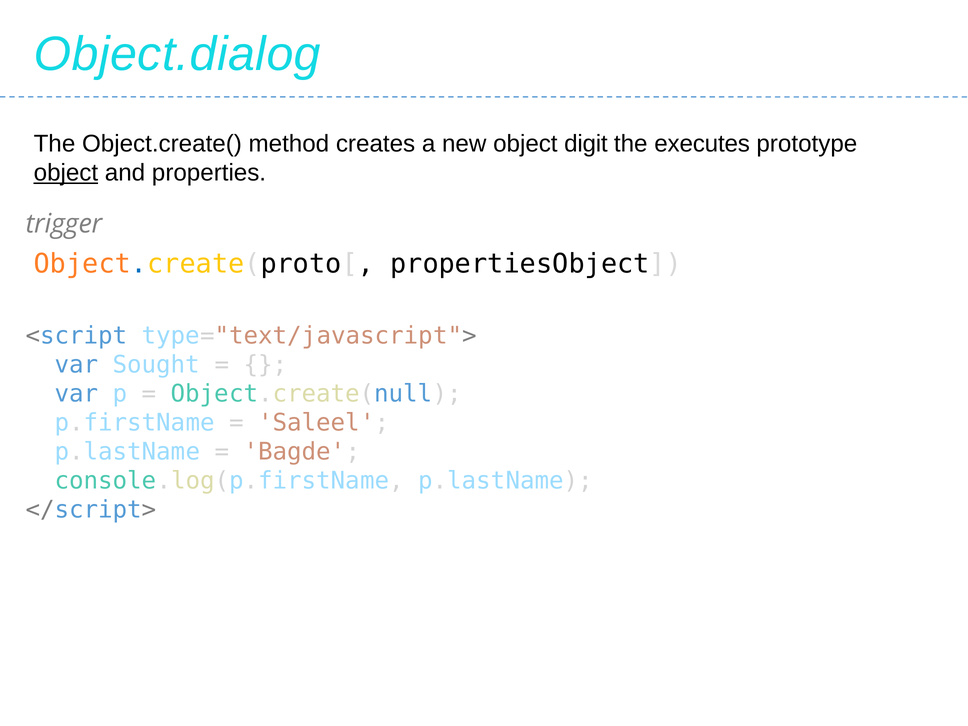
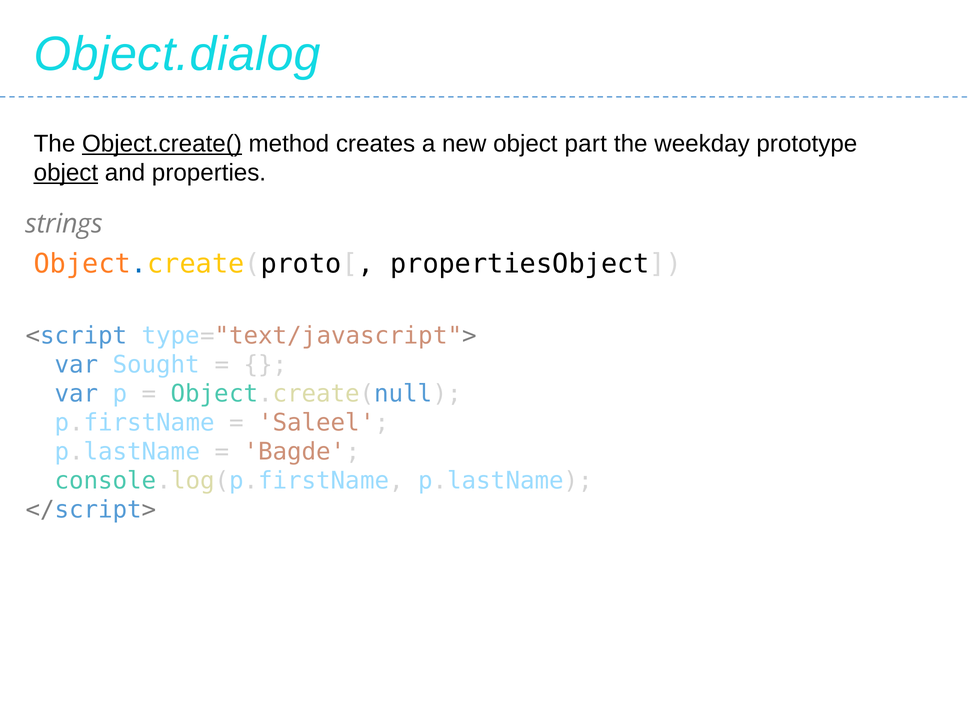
Object.create( underline: none -> present (162, 144)
digit: digit -> part (586, 144)
executes: executes -> weekday (702, 144)
trigger: trigger -> strings (64, 224)
